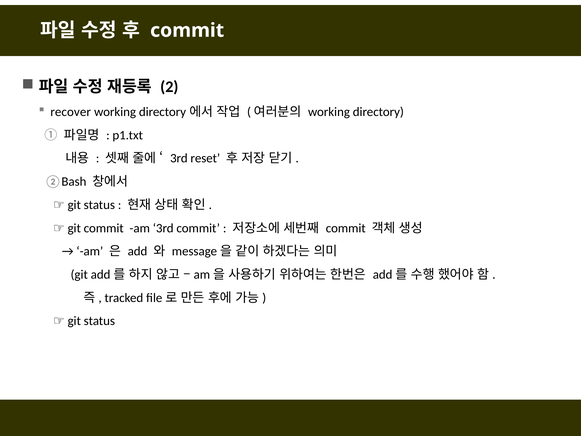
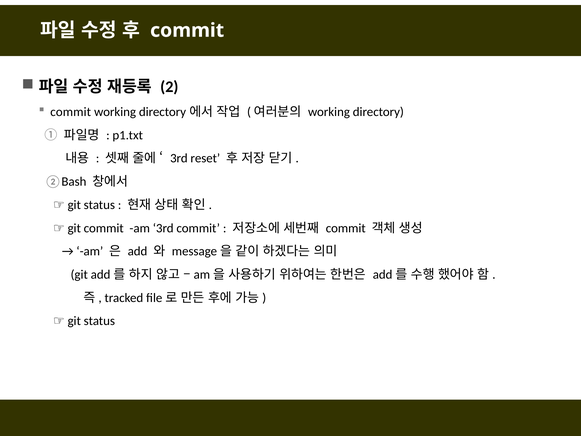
recover: recover -> commit (71, 112)
